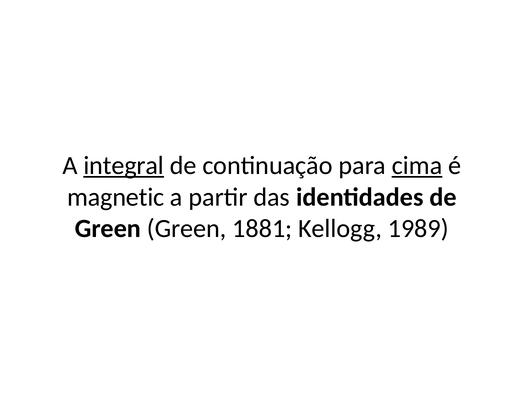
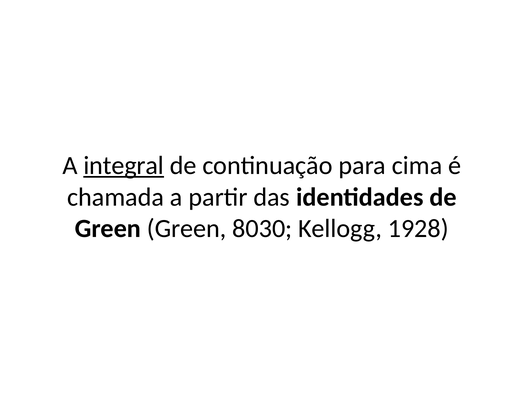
cima underline: present -> none (417, 166)
magnetic: magnetic -> chamada (116, 197)
1881: 1881 -> 8030 (262, 228)
1989: 1989 -> 1928 (418, 228)
